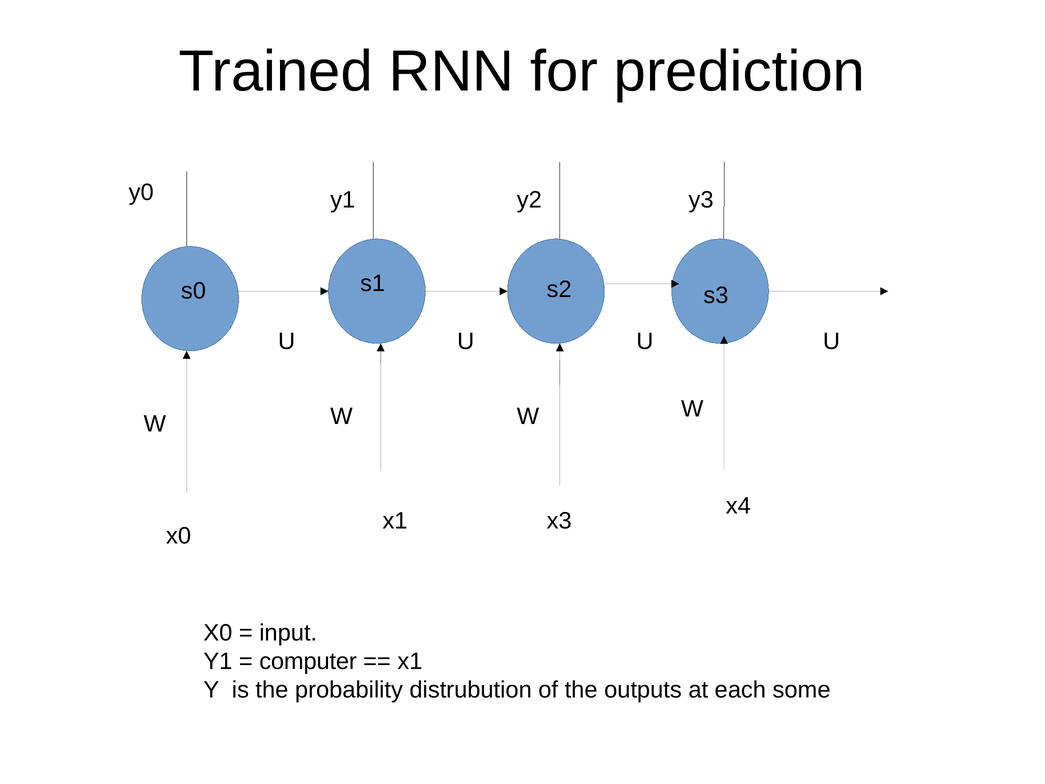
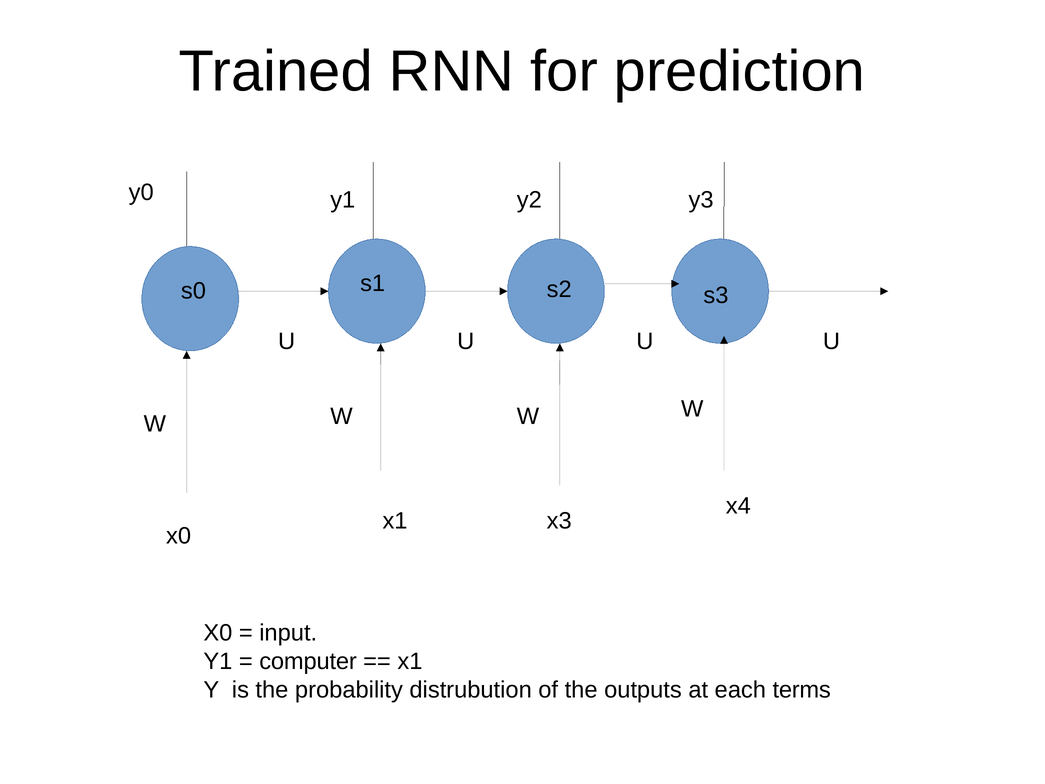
some: some -> terms (802, 689)
